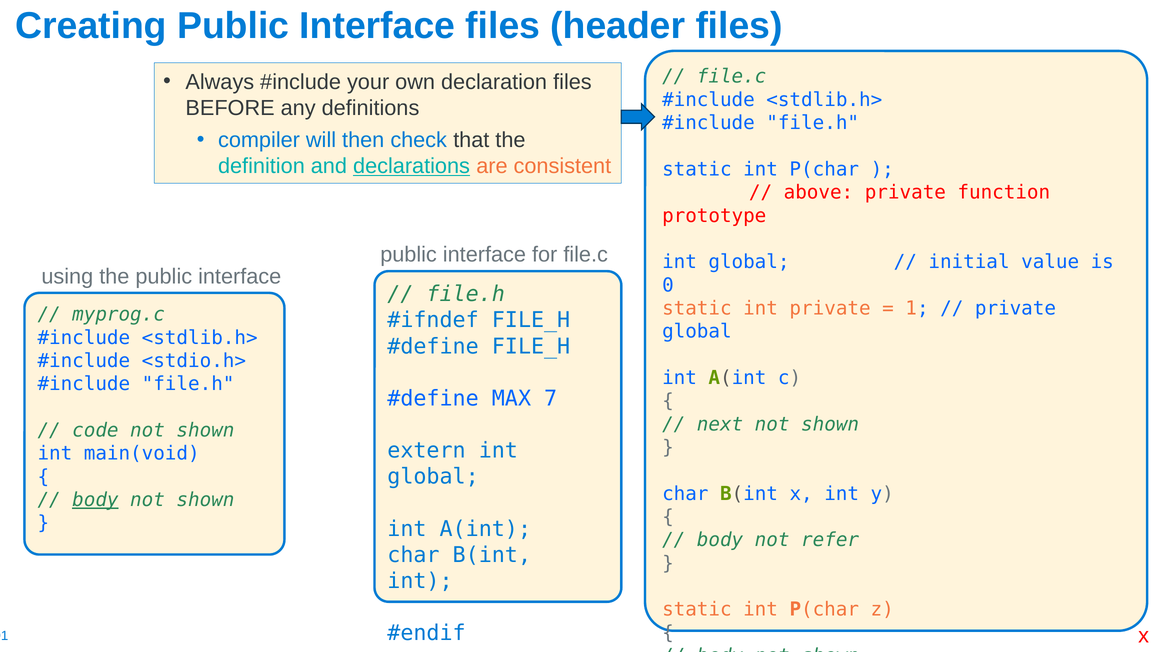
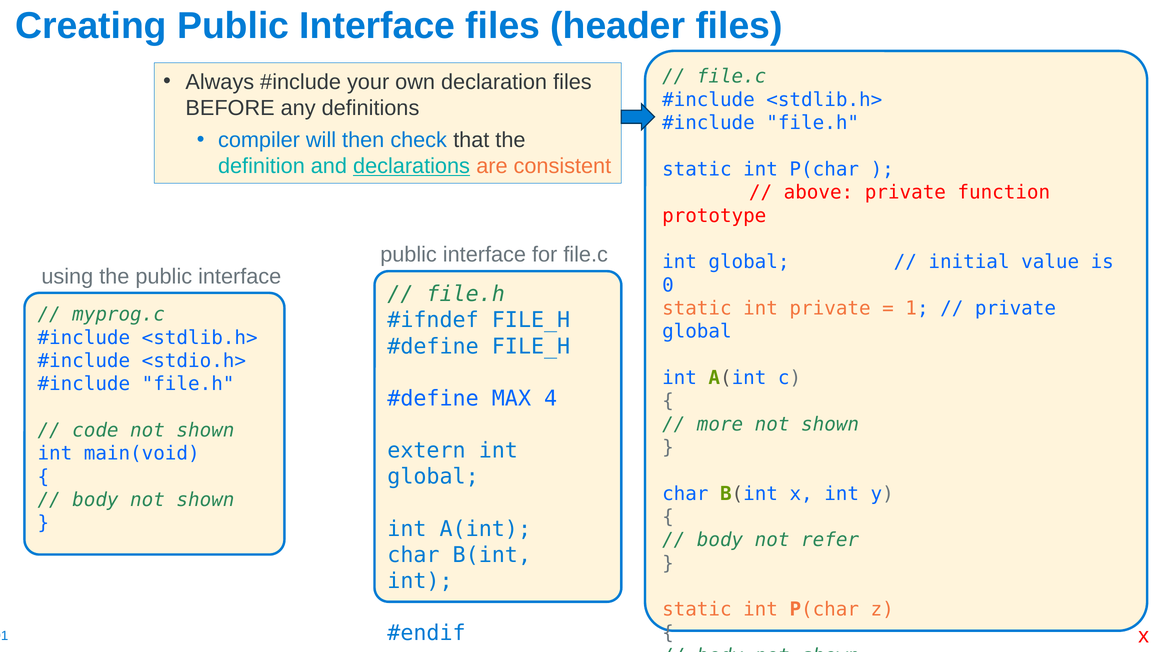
7: 7 -> 4 (551, 398)
next: next -> more (720, 424)
body underline: present -> none (95, 499)
